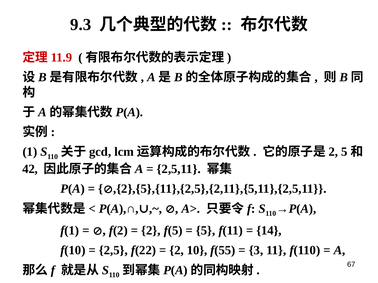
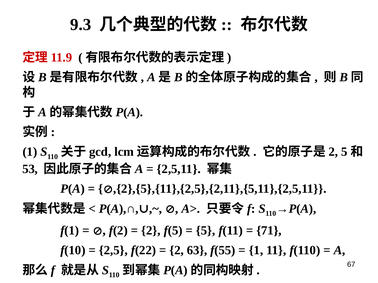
42: 42 -> 53 (30, 169)
14: 14 -> 71 (269, 231)
10: 10 -> 63 (197, 251)
3: 3 -> 1 (256, 251)
